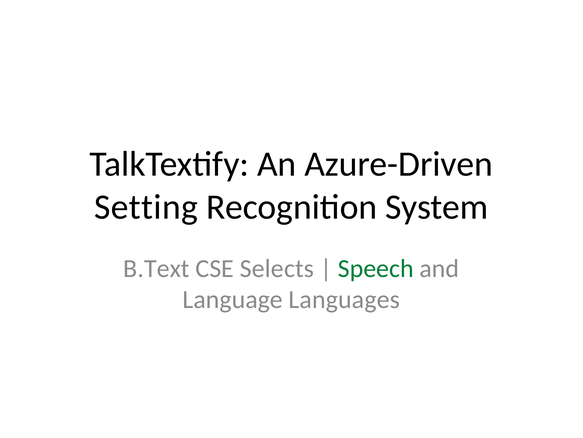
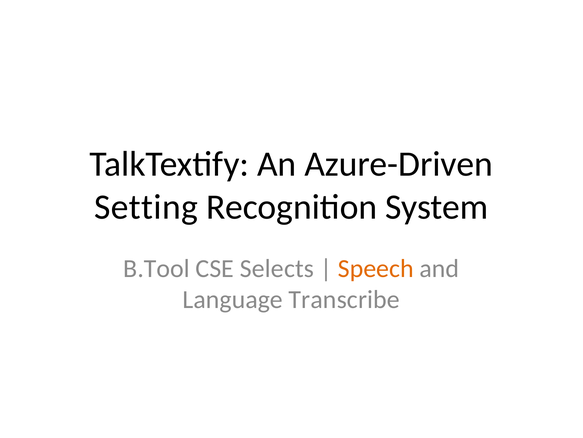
B.Text: B.Text -> B.Tool (157, 268)
Speech colour: green -> orange (376, 268)
Languages: Languages -> Transcribe (344, 299)
